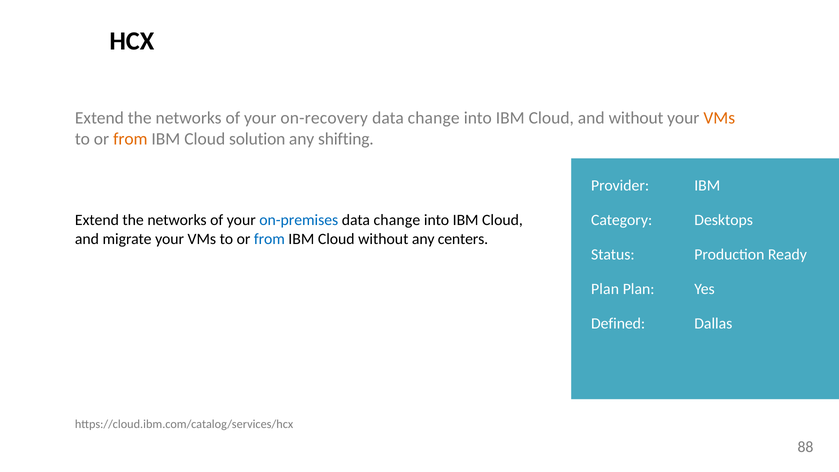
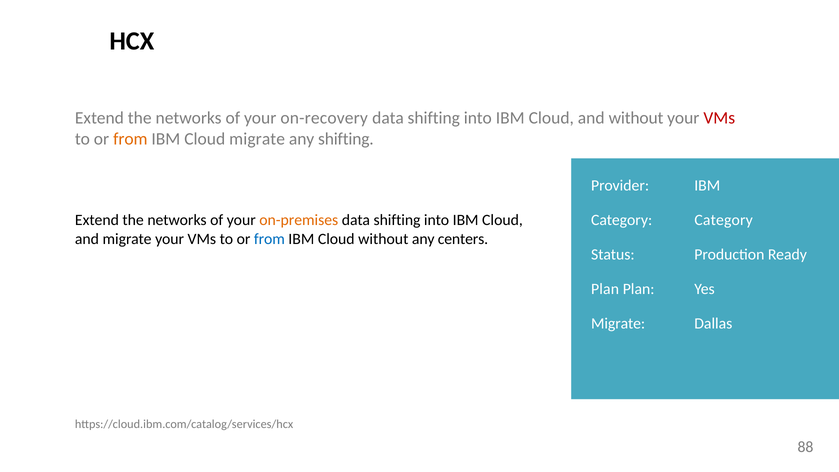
change: change -> shifting (434, 118)
VMs colour: orange -> red (719, 118)
Cloud solution: solution -> migrate (257, 139)
on-premises colour: blue -> orange (299, 220)
change: change -> shifting (397, 220)
Category Desktops: Desktops -> Category (724, 220)
Defined: Defined -> Migrate (618, 323)
